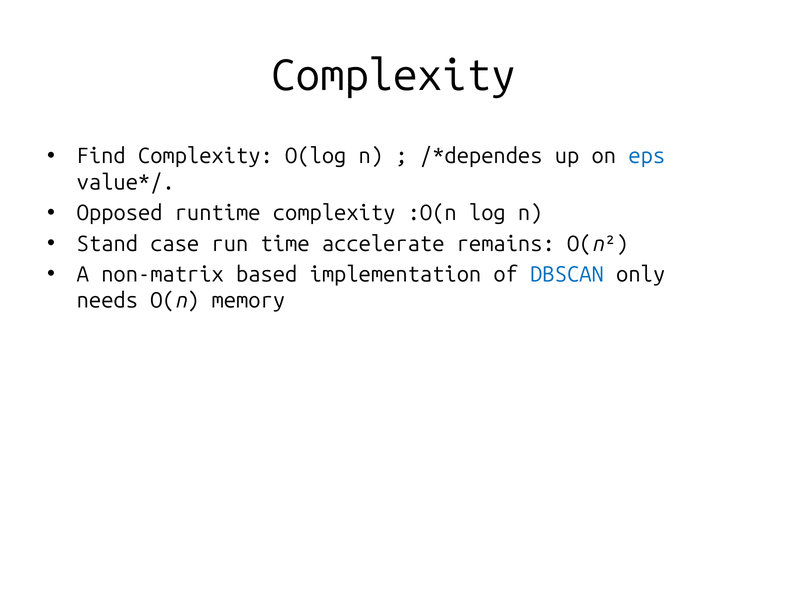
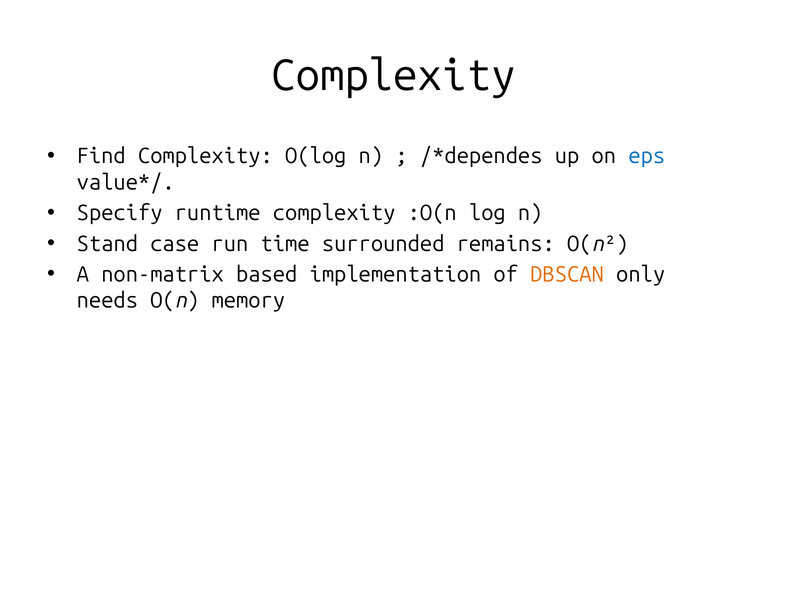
Opposed: Opposed -> Specify (120, 213)
accelerate: accelerate -> surrounded (383, 244)
DBSCAN colour: blue -> orange (567, 275)
